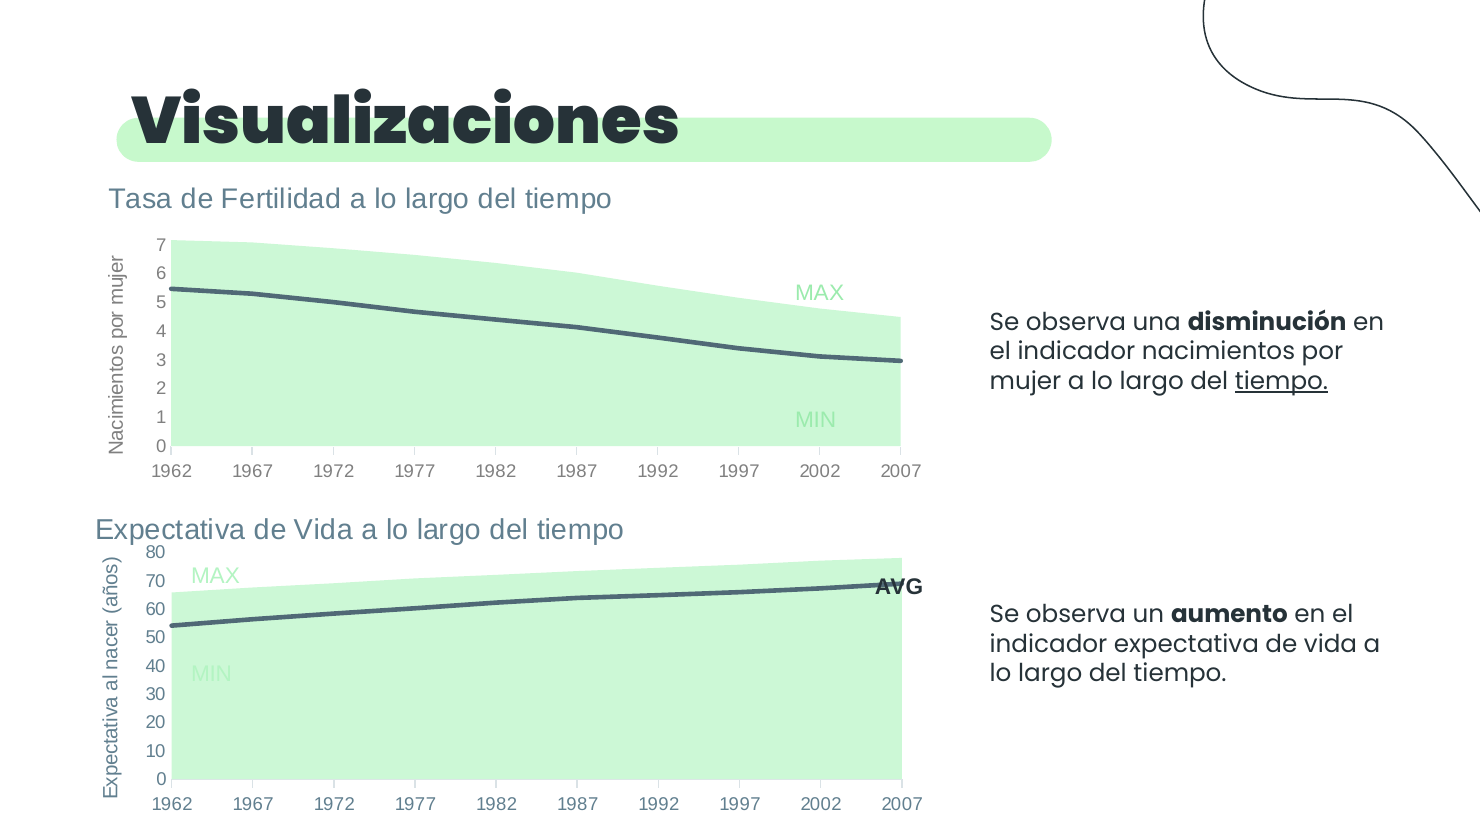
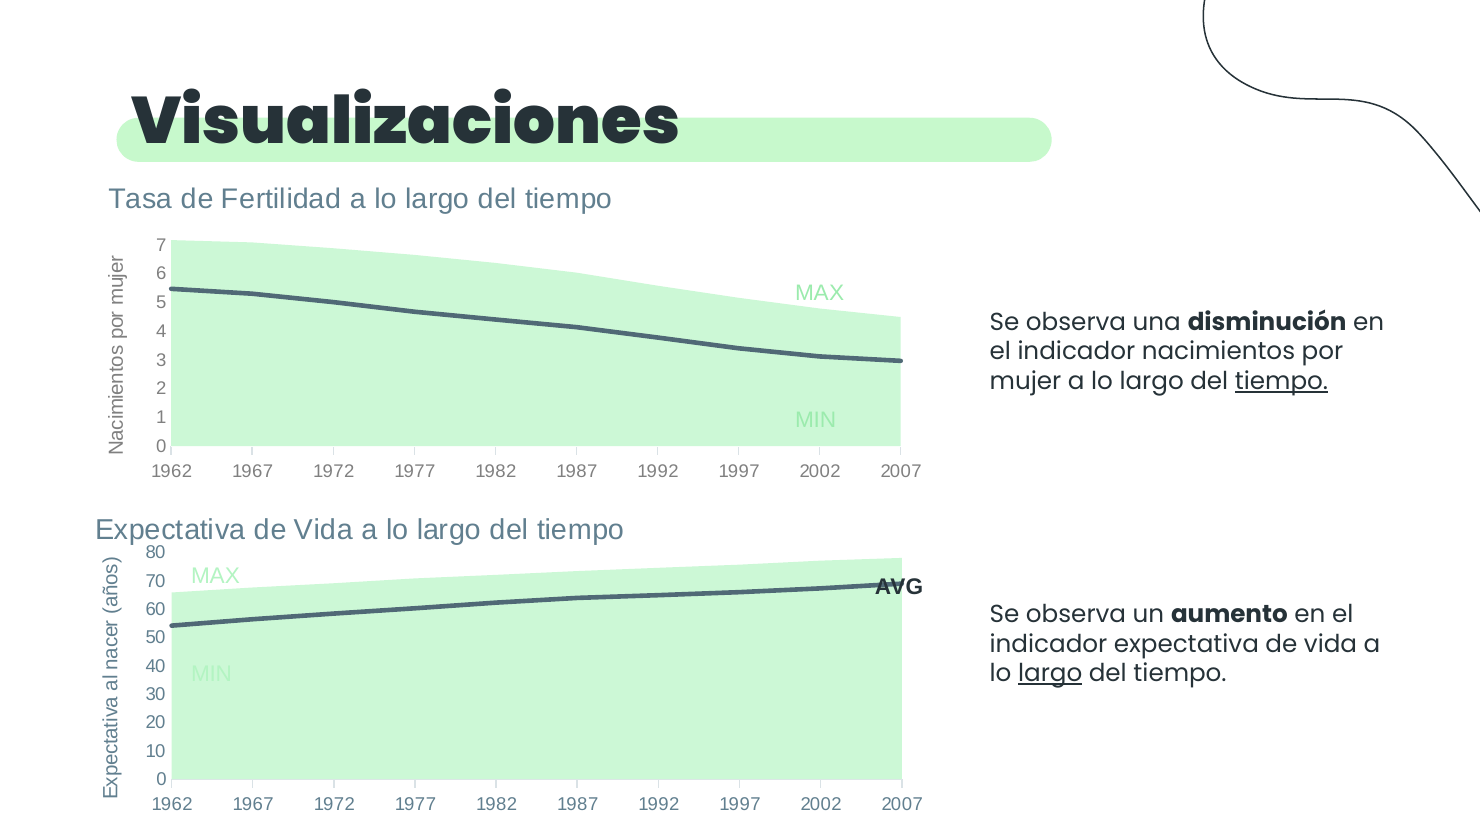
largo underline: none -> present (1050, 674)
